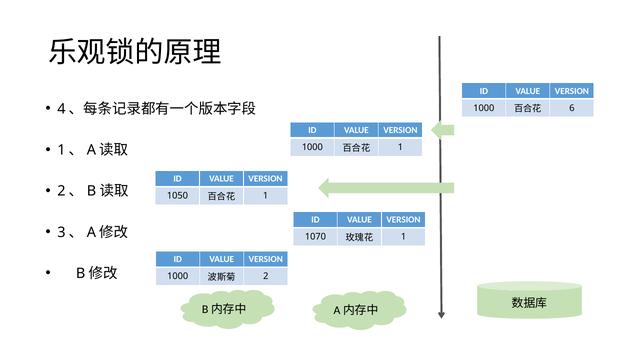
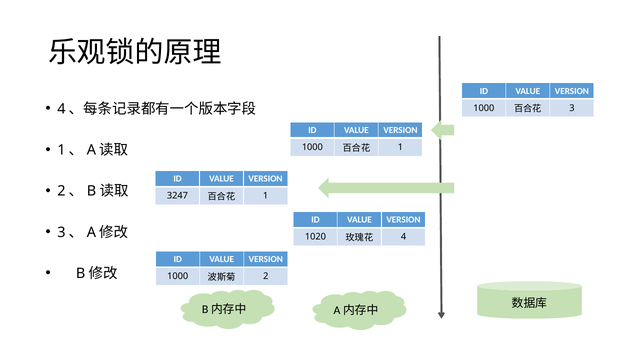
6: 6 -> 3 (572, 108)
1050: 1050 -> 3247 (177, 196)
1070: 1070 -> 1020 (315, 237)
1: 1 -> 4 (404, 237)
